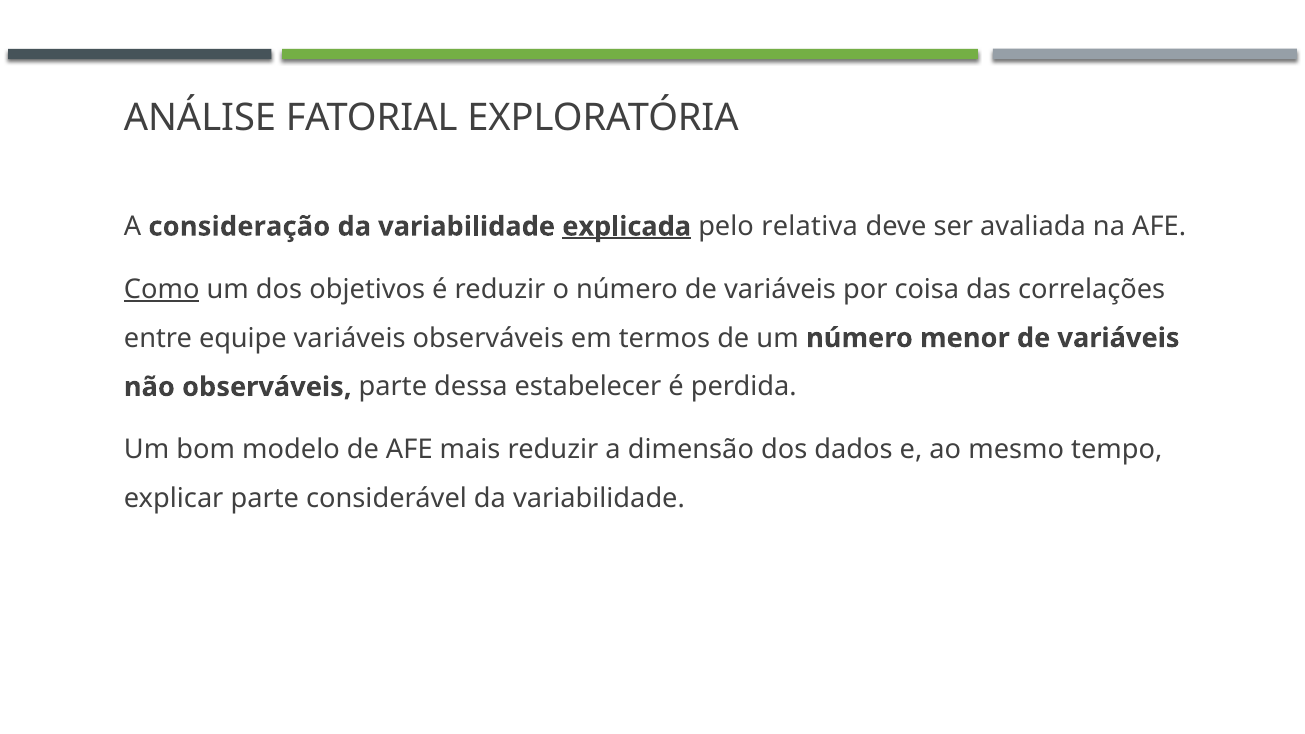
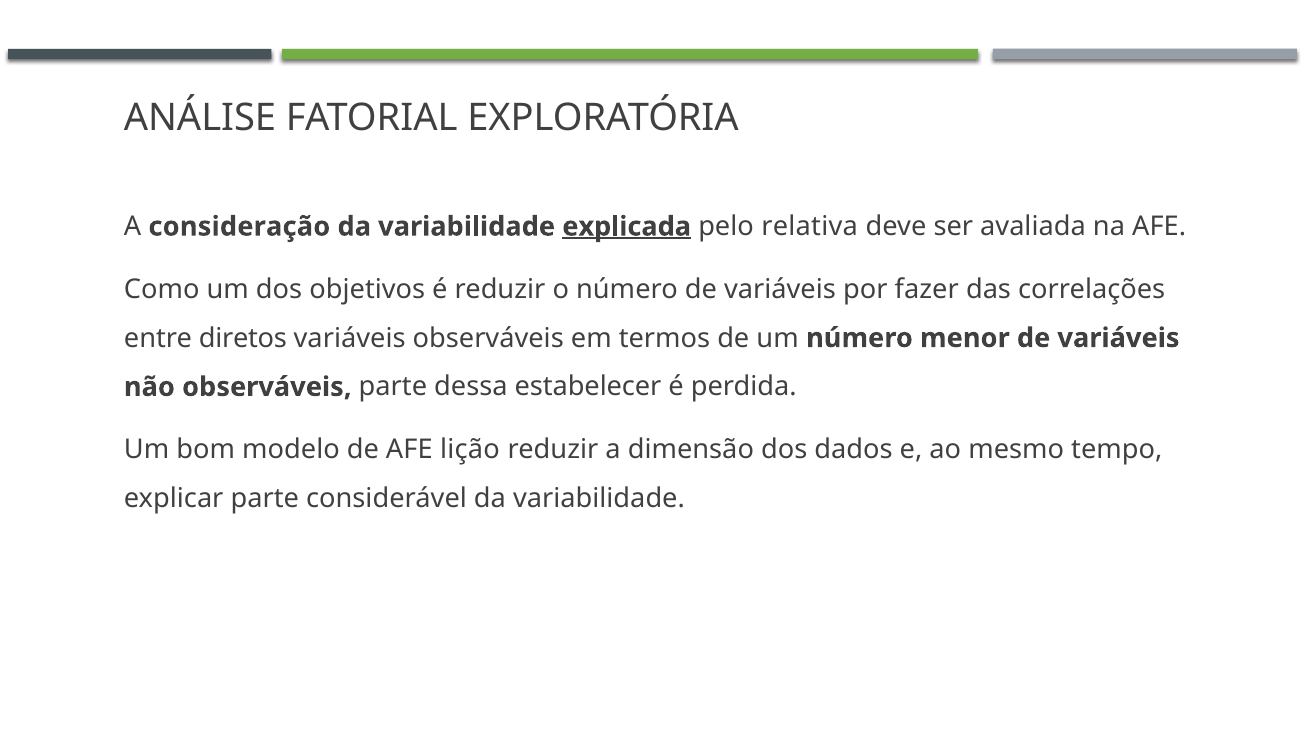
Como underline: present -> none (162, 289)
coisa: coisa -> fazer (927, 289)
equipe: equipe -> diretos (243, 338)
mais: mais -> lição (470, 450)
